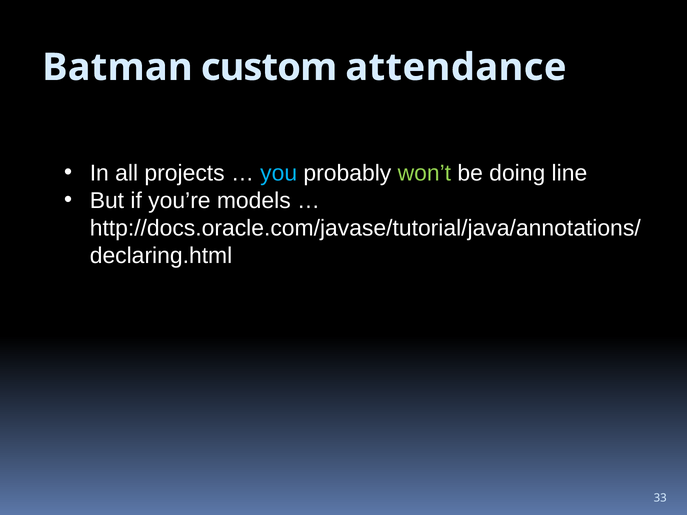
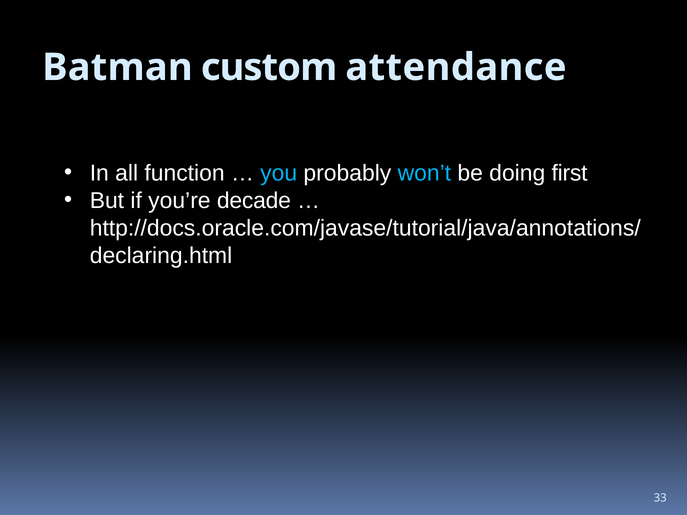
projects: projects -> function (185, 173)
won’t colour: light green -> light blue (424, 173)
line: line -> first (570, 173)
models: models -> decade (254, 201)
